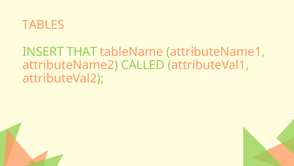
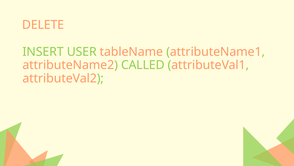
TABLES: TABLES -> DELETE (43, 25)
THAT: THAT -> USER (82, 52)
